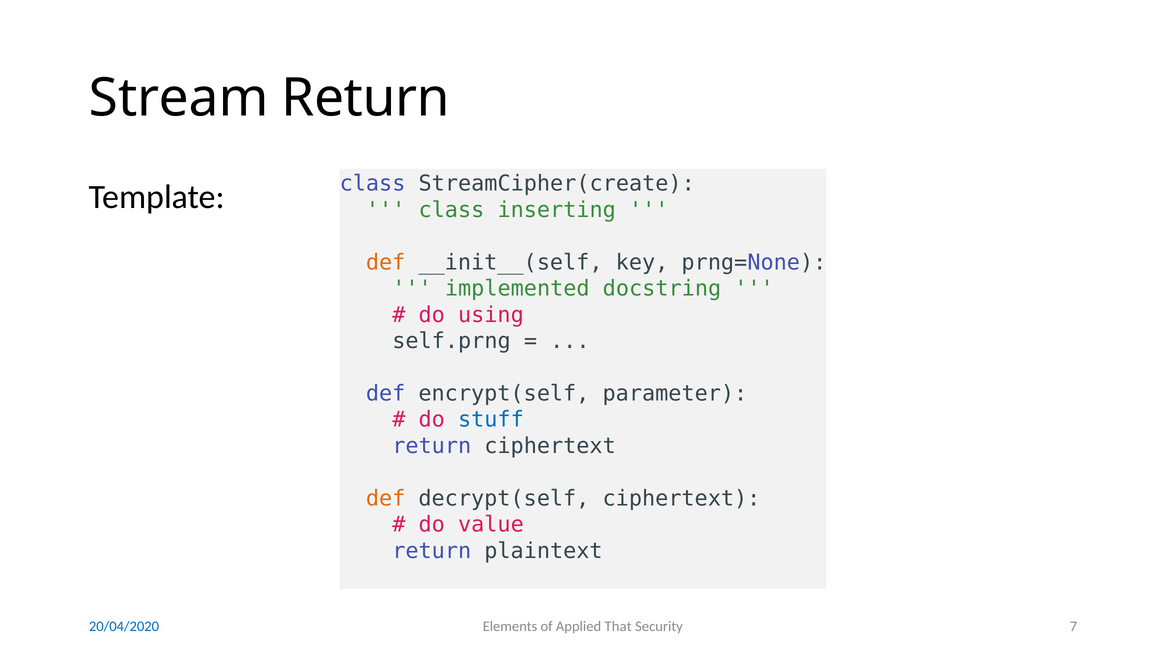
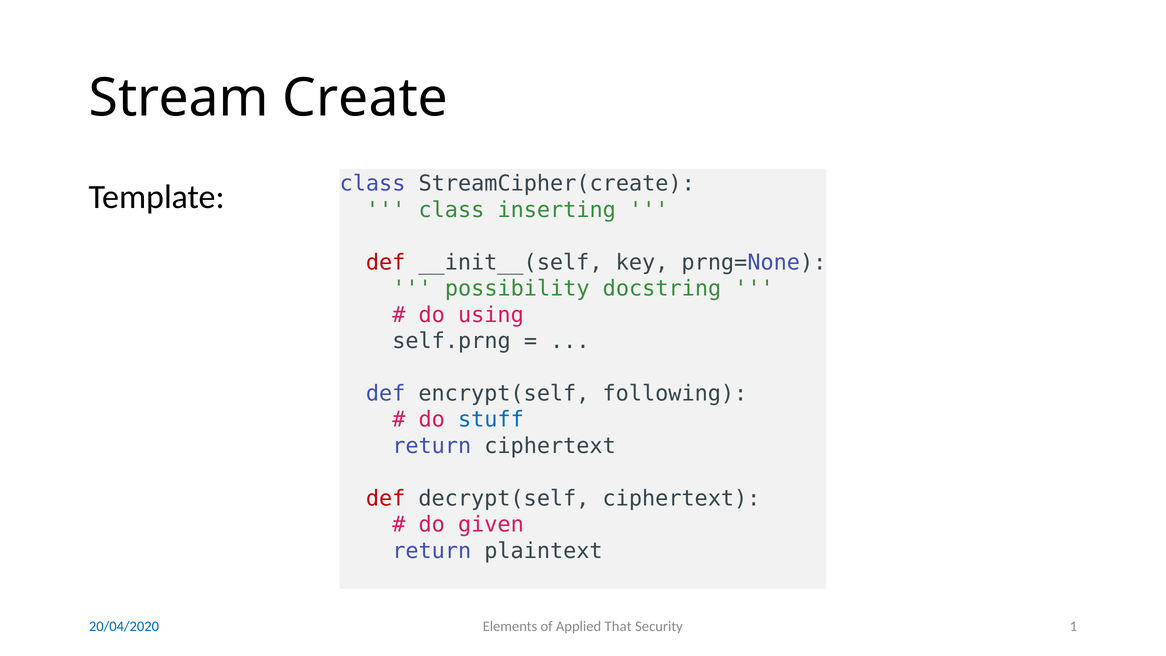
Stream Return: Return -> Create (365, 98)
def colour: orange -> red (386, 262)
implemented: implemented -> possibility (517, 288)
parameter: parameter -> following (675, 393)
def colour: orange -> red (386, 498)
value: value -> given (491, 525)
7: 7 -> 1 (1073, 626)
